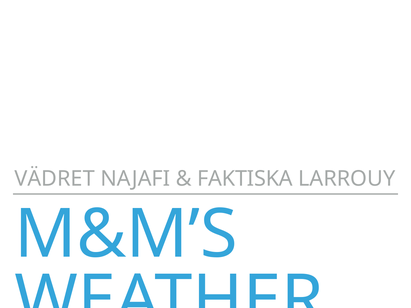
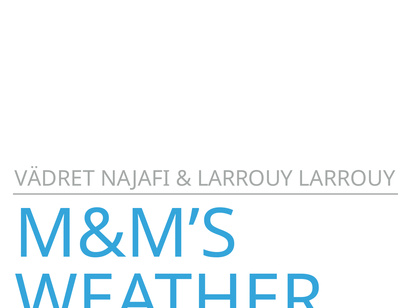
FAKTISKA: FAKTISKA -> LARROUY (245, 179)
